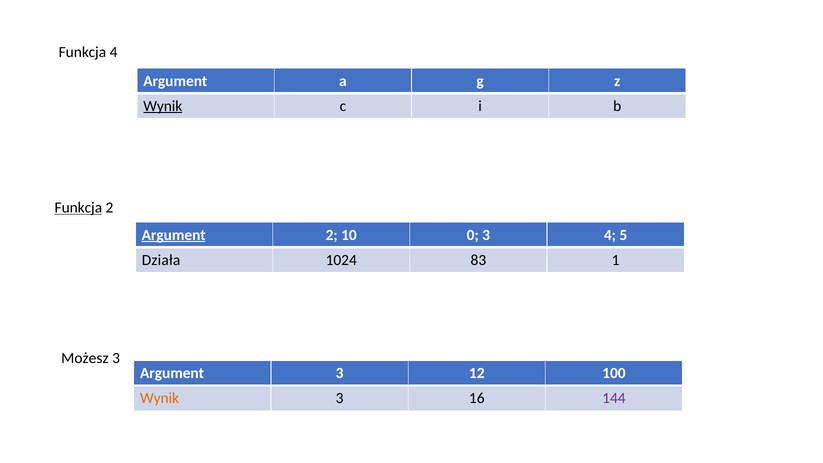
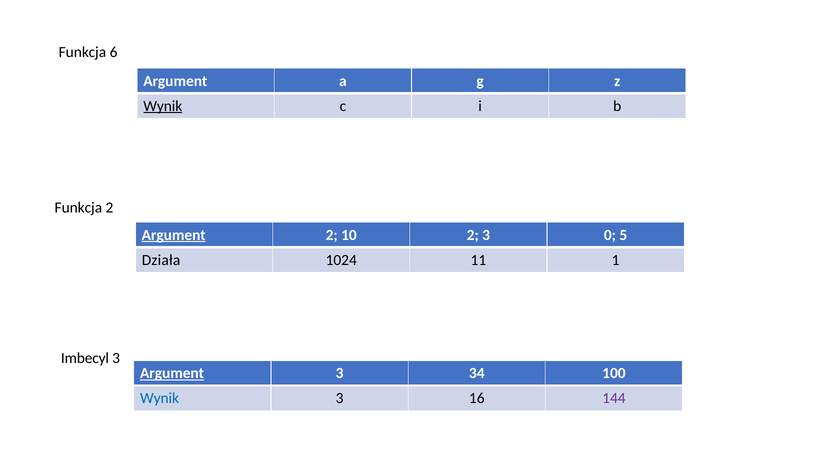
Funkcja 4: 4 -> 6 (114, 52)
Funkcja underline: present -> none (78, 208)
10 0: 0 -> 2 (473, 235)
3 4: 4 -> 0 (610, 235)
83: 83 -> 11 (478, 260)
Możesz: Możesz -> Imbecyl (85, 358)
Argument underline: none -> present (172, 373)
12: 12 -> 34 (477, 373)
Wynik colour: orange -> blue (160, 398)
